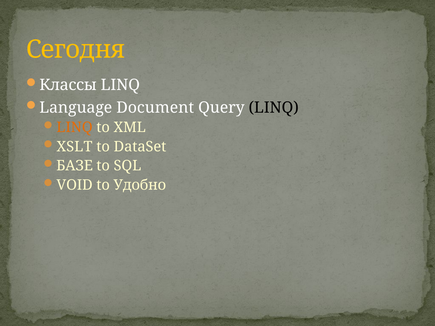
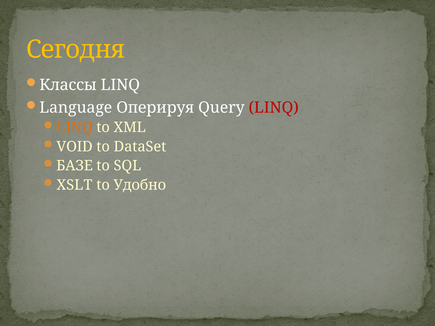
Document: Document -> Оперируя (155, 108)
LINQ colour: black -> red (274, 108)
XSLT: XSLT -> VOID (75, 147)
VOID: VOID -> XSLT (74, 185)
